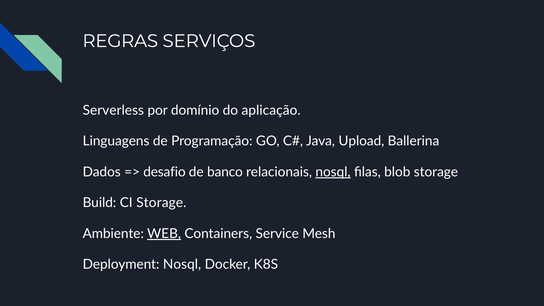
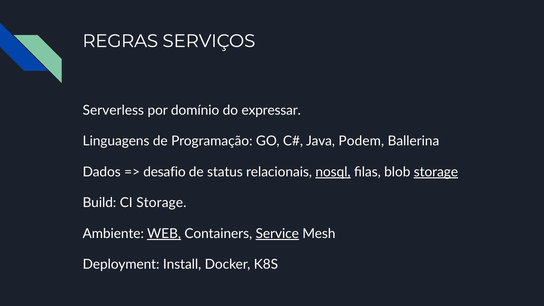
aplicação: aplicação -> expressar (271, 110)
Upload: Upload -> Podem (361, 141)
banco: banco -> status (225, 172)
storage underline: none -> present (436, 172)
Service underline: none -> present (277, 234)
Deployment Nosql: Nosql -> Install (182, 264)
